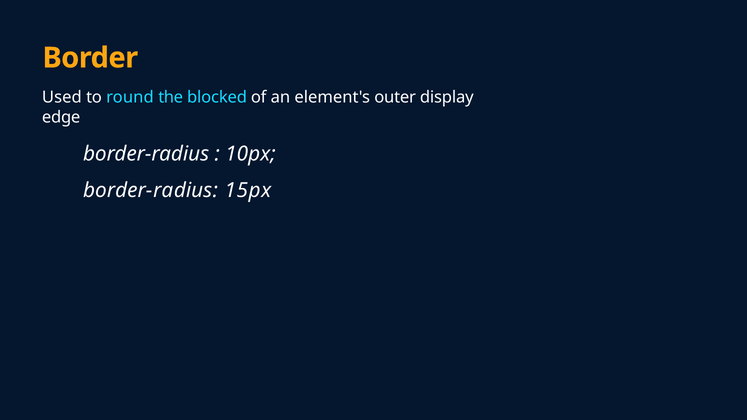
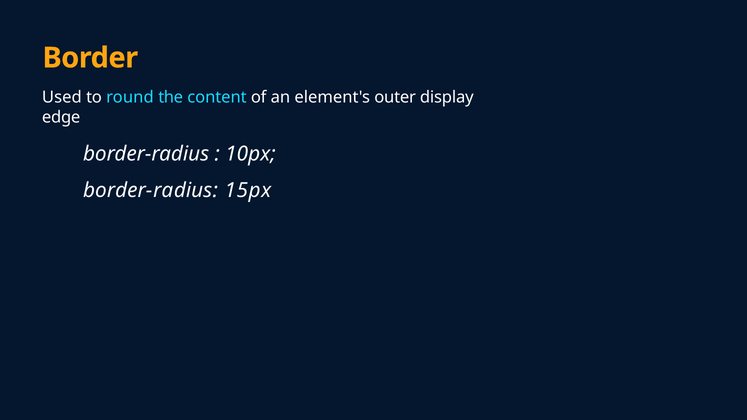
blocked: blocked -> content (217, 97)
